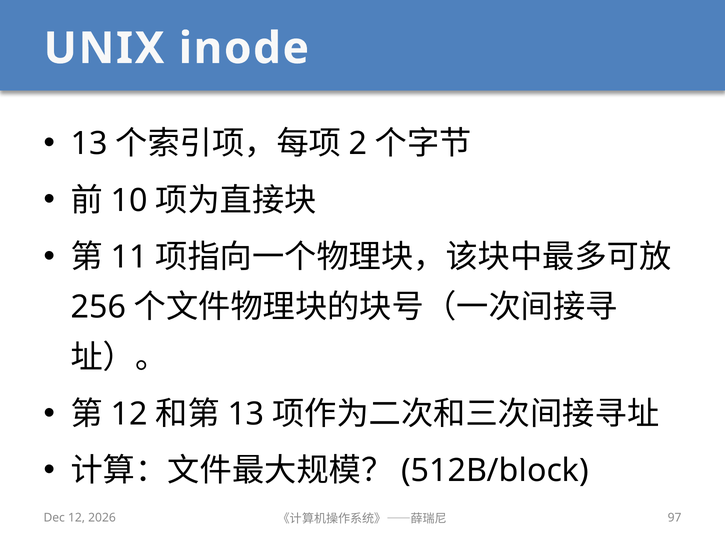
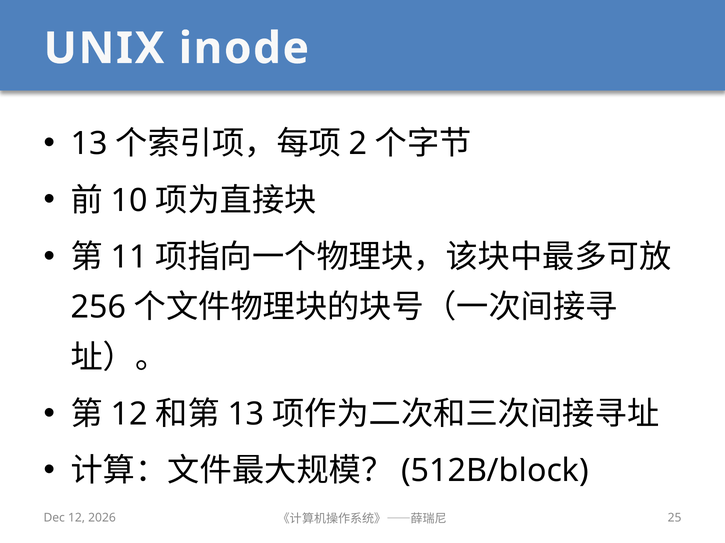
97: 97 -> 25 (675, 518)
